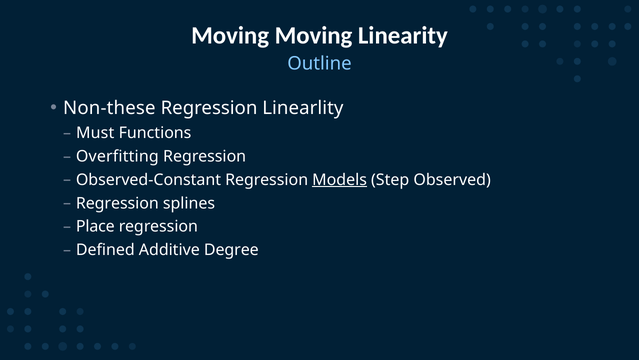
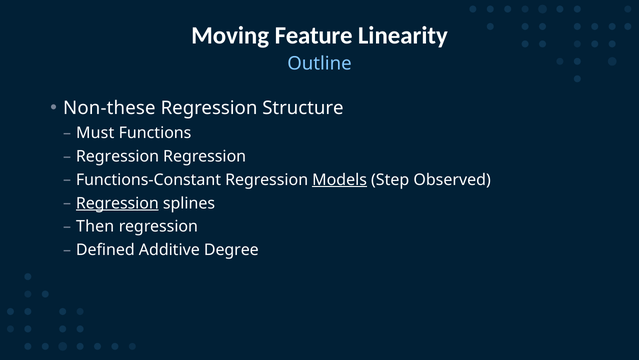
Moving Moving: Moving -> Feature (314, 36)
Linearlity: Linearlity -> Structure (303, 108)
Overfitting: Overfitting -> Regression (117, 156)
Observed-Constant: Observed-Constant -> Functions-Constant (148, 180)
Regression underline: none -> present (117, 203)
Place: Place -> Then (95, 226)
